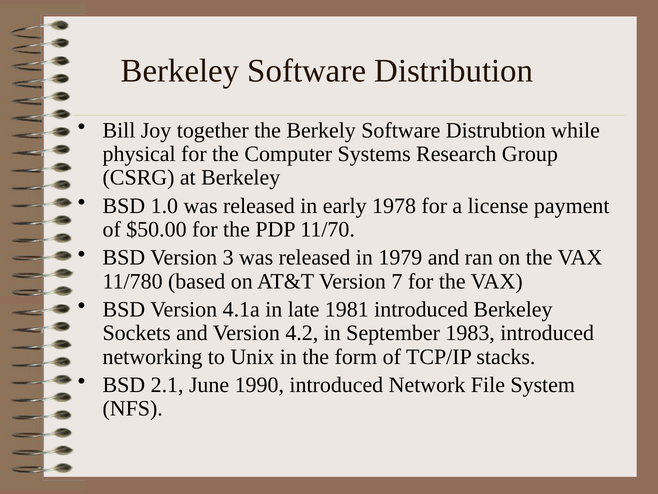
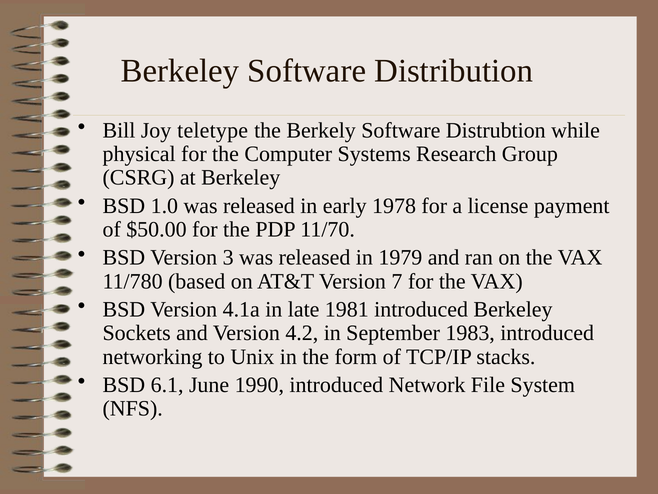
together: together -> teletype (213, 130)
2.1: 2.1 -> 6.1 (167, 384)
